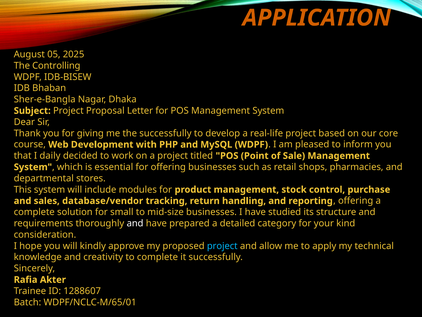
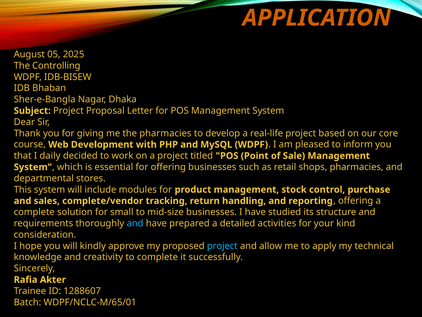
the successfully: successfully -> pharmacies (165, 133)
database/vendor: database/vendor -> complete/vendor (103, 201)
and colour: white -> light blue (135, 223)
category: category -> activities (277, 223)
